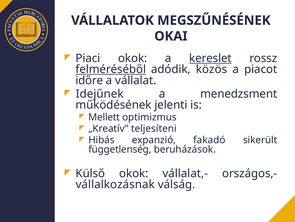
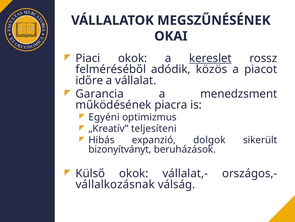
felméréséből underline: present -> none (111, 69)
Idejűnek: Idejűnek -> Garancia (100, 93)
jelenti: jelenti -> piacra (171, 105)
Mellett: Mellett -> Egyéni (104, 117)
fakadó: fakadó -> dolgok (209, 140)
függetlenség: függetlenség -> bizonyítványt (120, 149)
